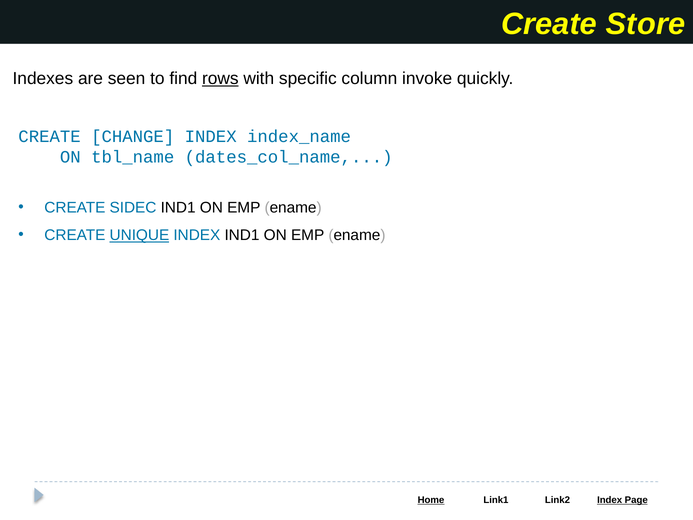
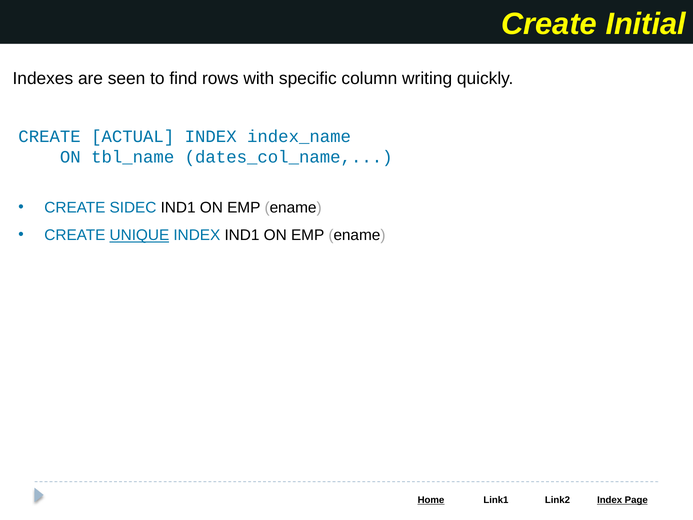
Store: Store -> Initial (646, 24)
rows underline: present -> none (220, 79)
invoke: invoke -> writing (427, 79)
CHANGE: CHANGE -> ACTUAL (133, 136)
